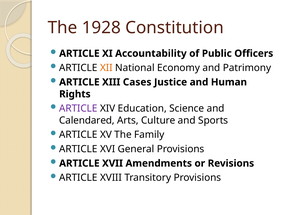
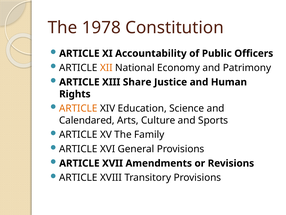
1928: 1928 -> 1978 (101, 28)
Cases: Cases -> Share (137, 82)
ARTICLE colour: purple -> orange (78, 108)
